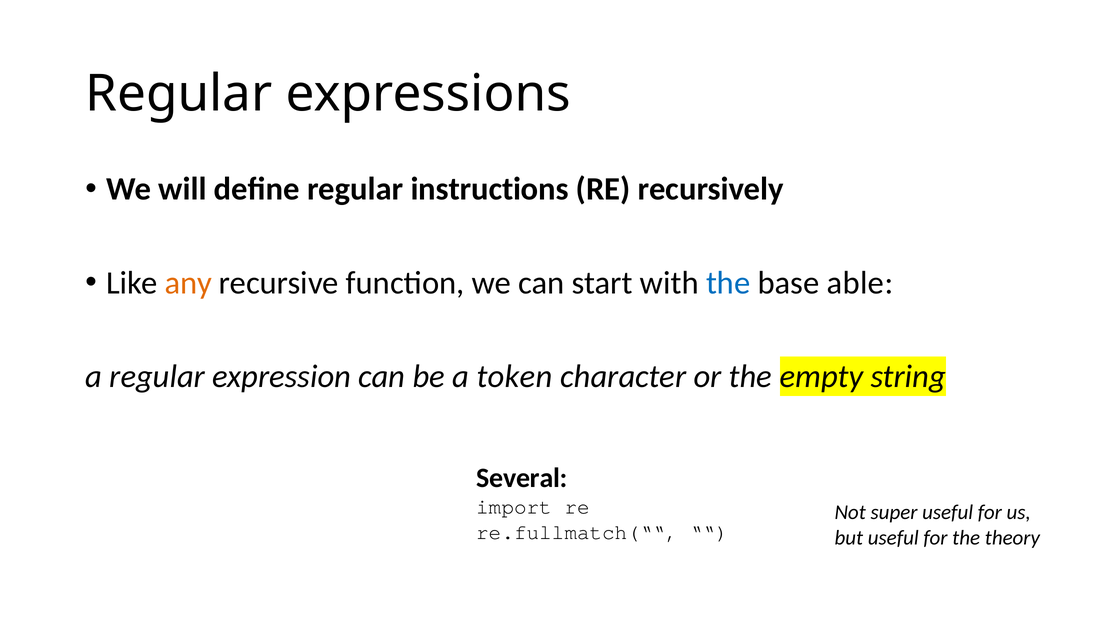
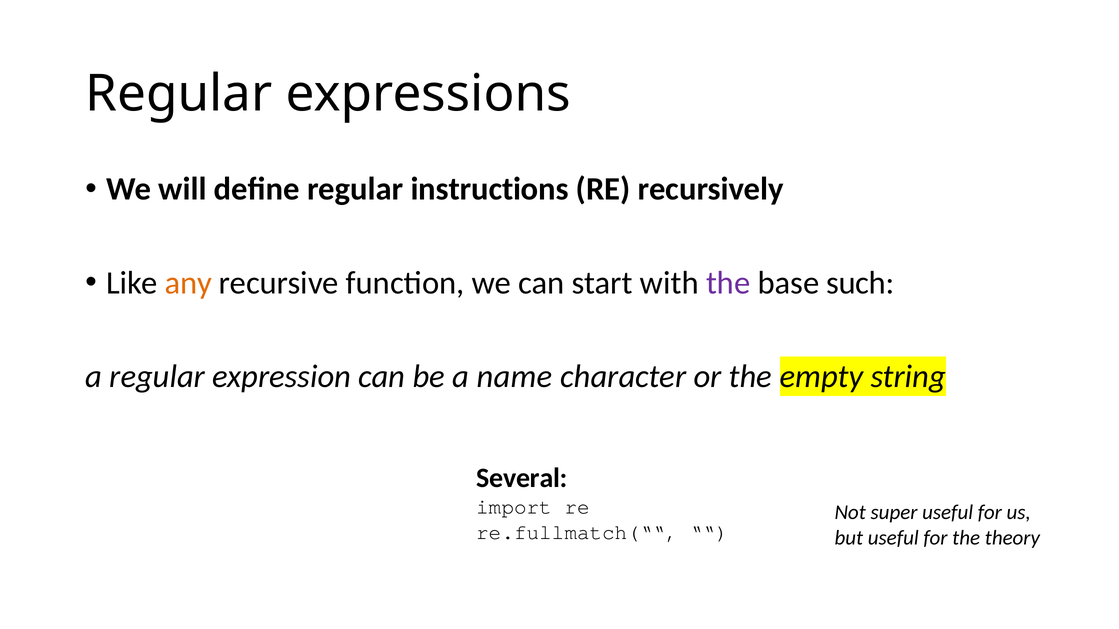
the colour: blue -> purple (728, 283)
able: able -> such (860, 283)
token: token -> name (515, 377)
